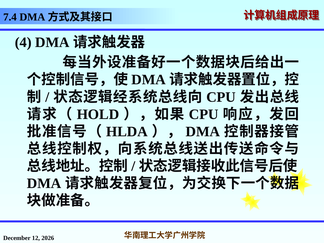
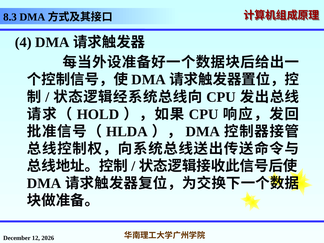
7.4: 7.4 -> 8.3 (10, 17)
